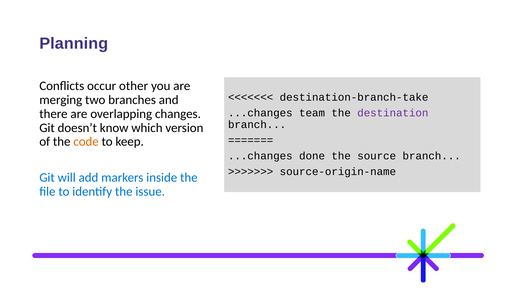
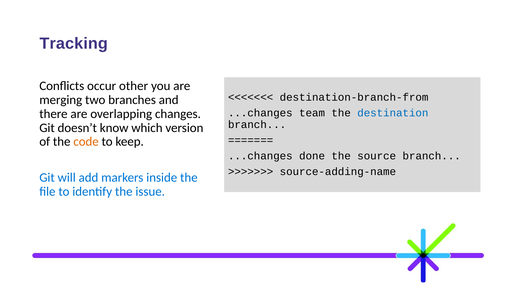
Planning: Planning -> Tracking (74, 43)
destination-branch-take: destination-branch-take -> destination-branch-from (354, 98)
destination colour: purple -> blue (393, 113)
source-origin-name: source-origin-name -> source-adding-name (338, 172)
